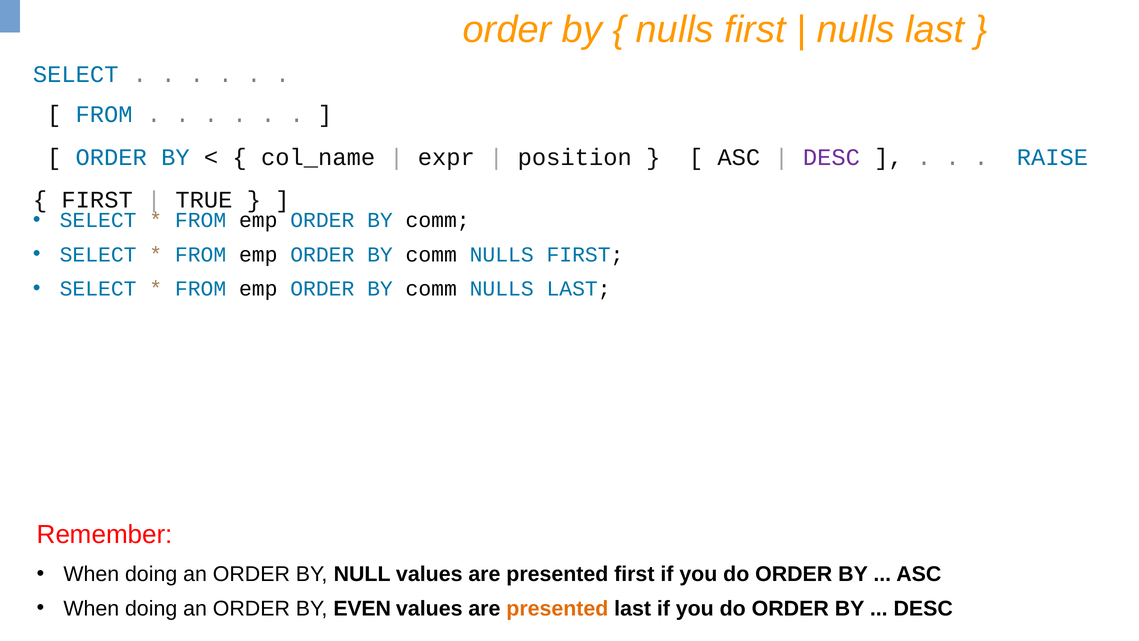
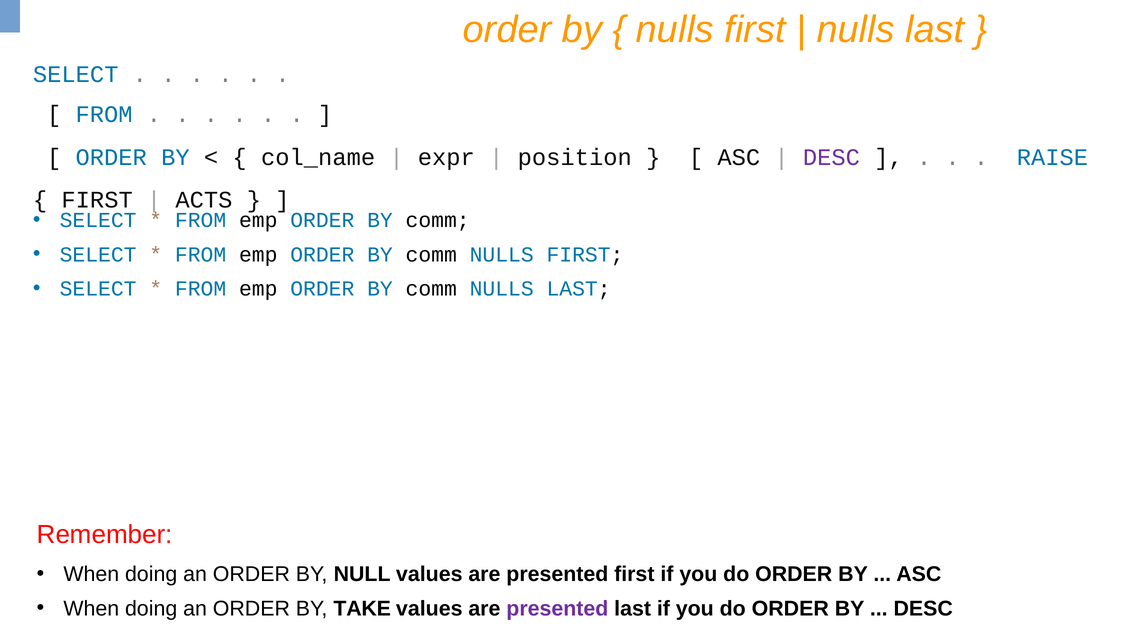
TRUE: TRUE -> ACTS (204, 200)
EVEN: EVEN -> TAKE (362, 608)
presented colour: orange -> purple (557, 608)
